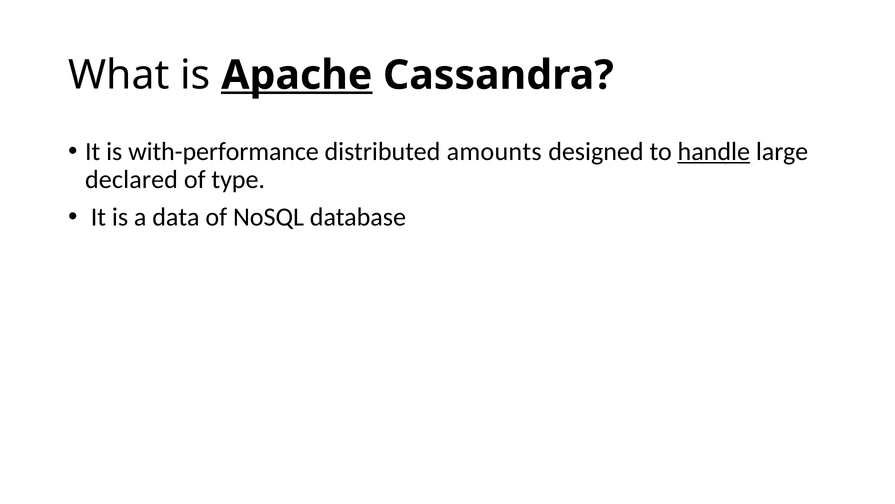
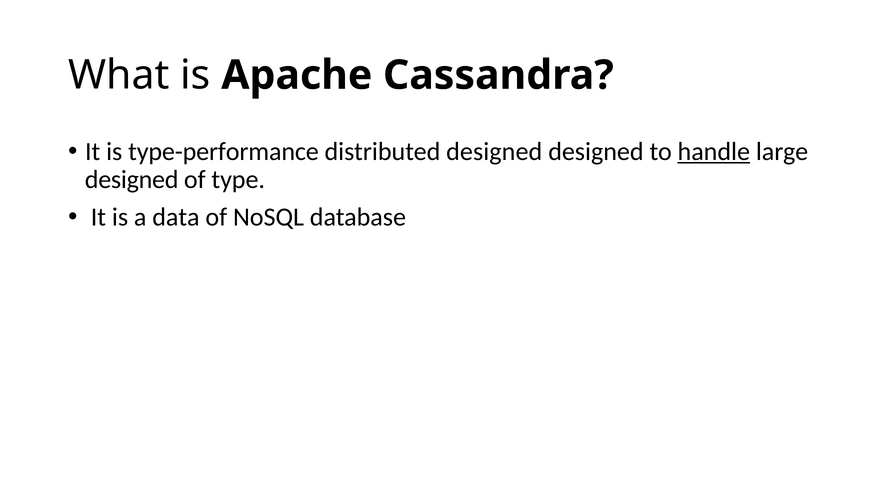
Apache underline: present -> none (297, 75)
with-performance: with-performance -> type-performance (223, 151)
distributed amounts: amounts -> designed (494, 151)
declared: declared -> designed (132, 180)
